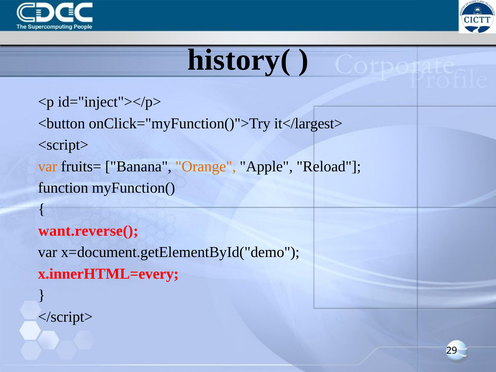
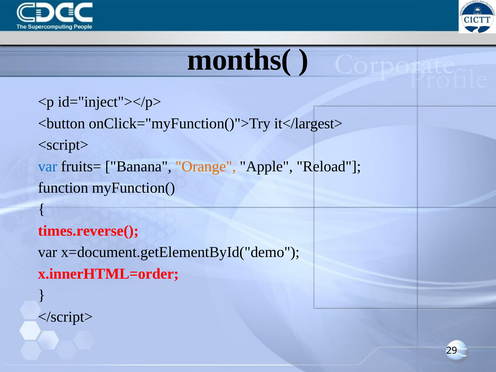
history(: history( -> months( (239, 60)
var colour: orange -> blue (48, 166)
want.reverse(: want.reverse( -> times.reverse( (88, 231)
x.innerHTML=every: x.innerHTML=every -> x.innerHTML=order (108, 274)
